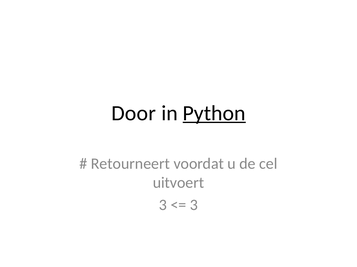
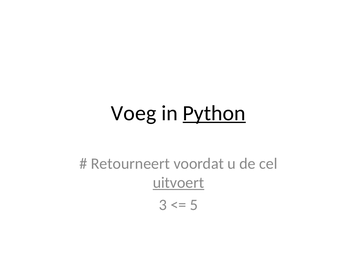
Door: Door -> Voeg (134, 113)
uitvoert underline: none -> present (178, 183)
3: 3 -> 5 (194, 205)
